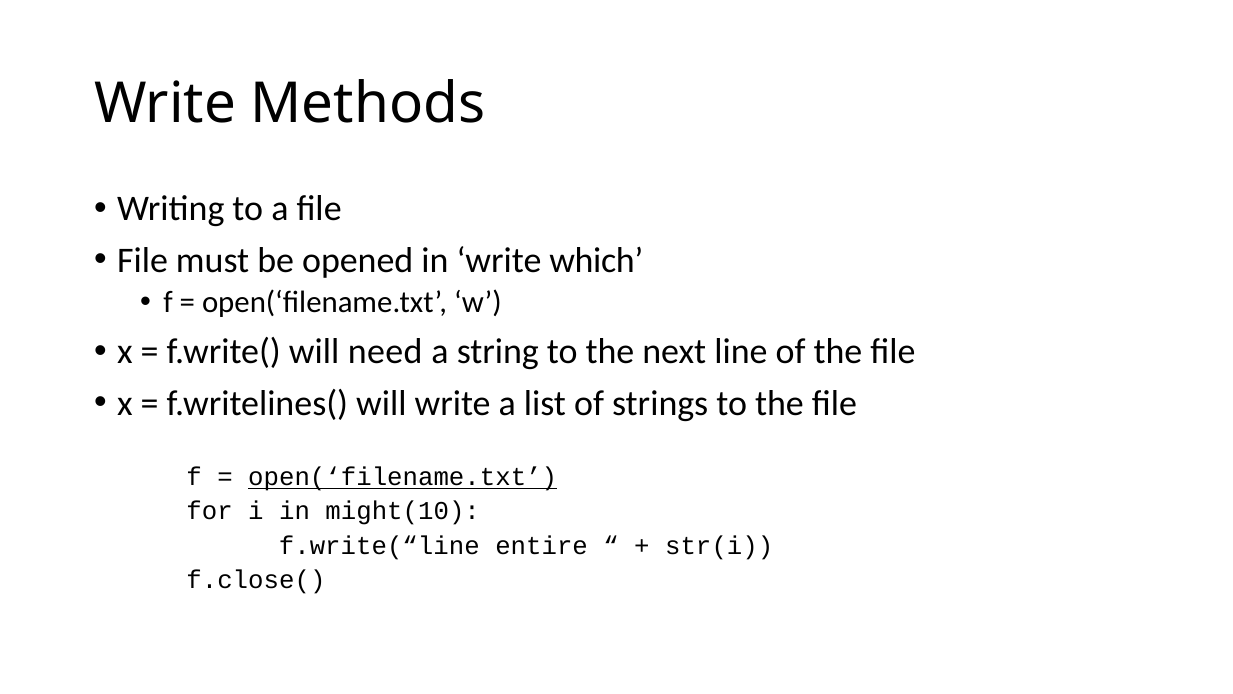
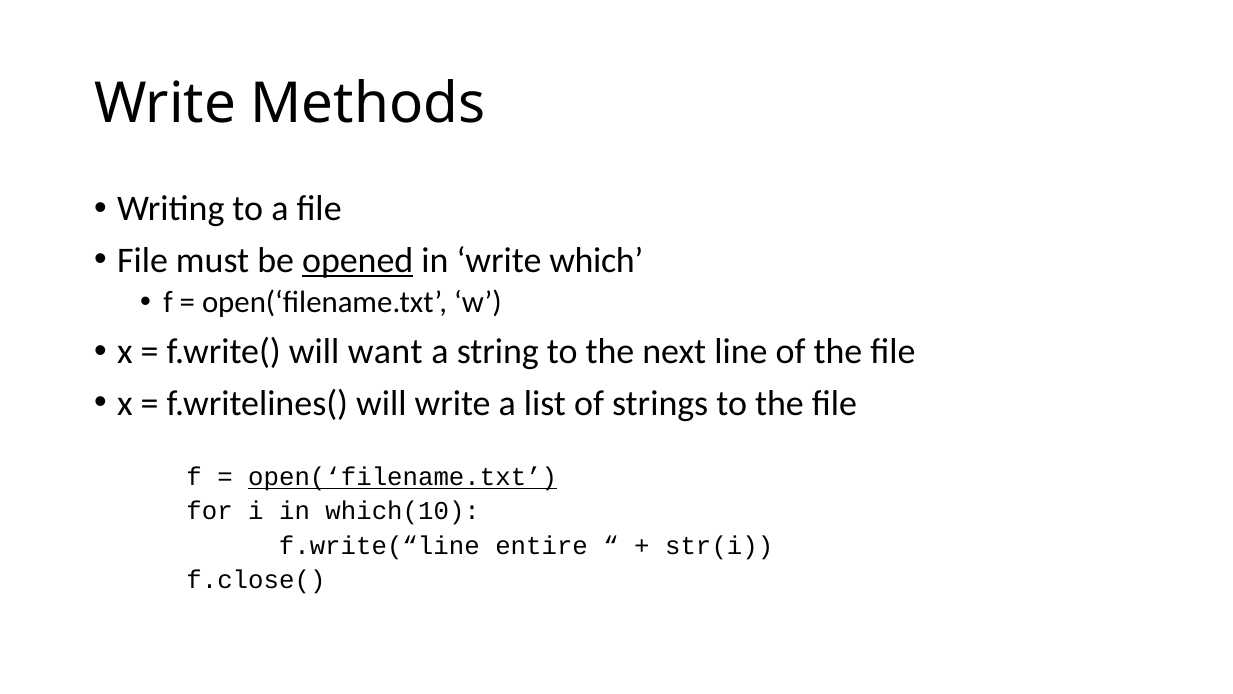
opened underline: none -> present (358, 260)
need: need -> want (385, 351)
might(10: might(10 -> which(10 (403, 511)
